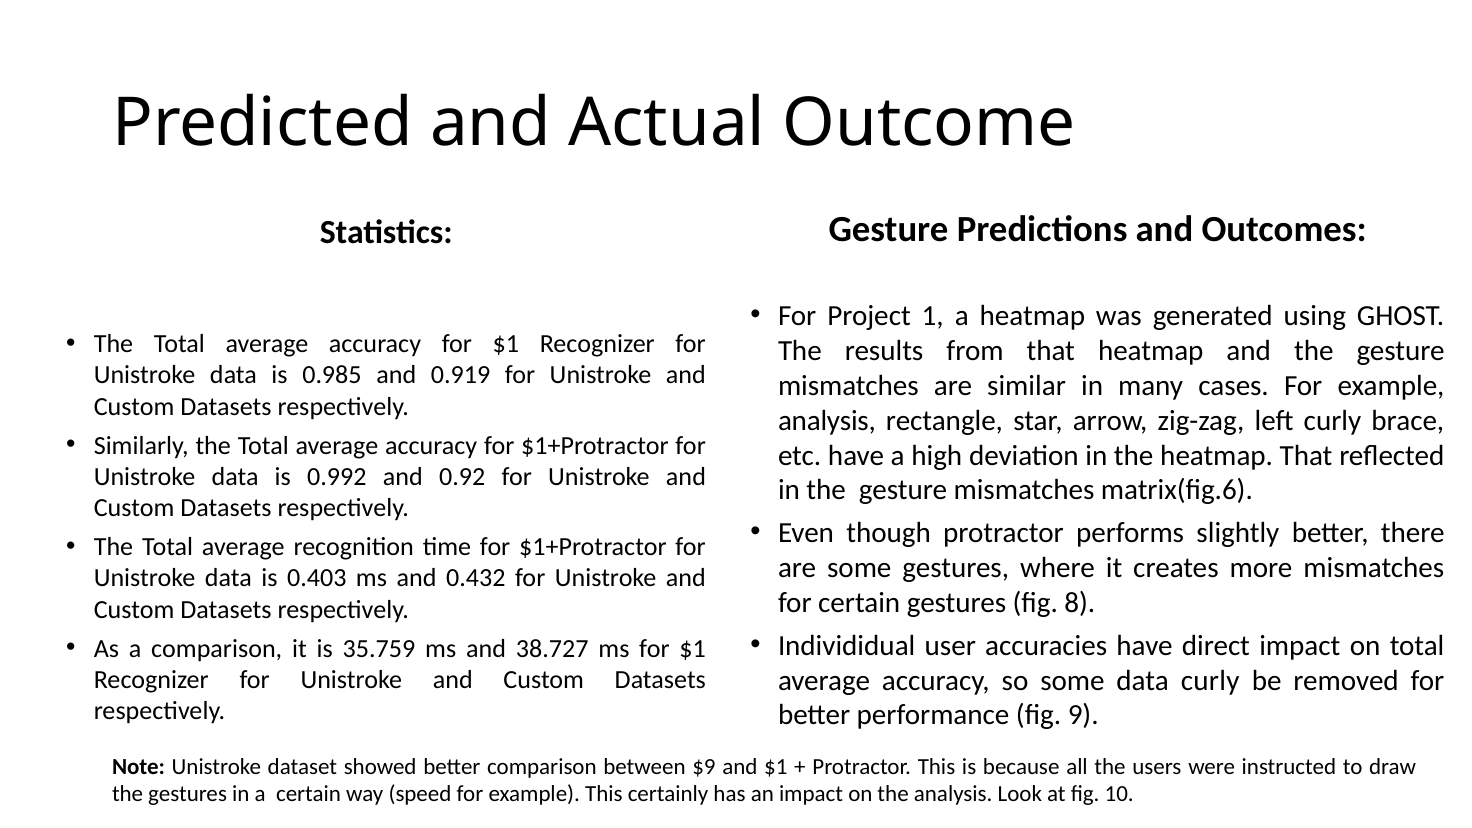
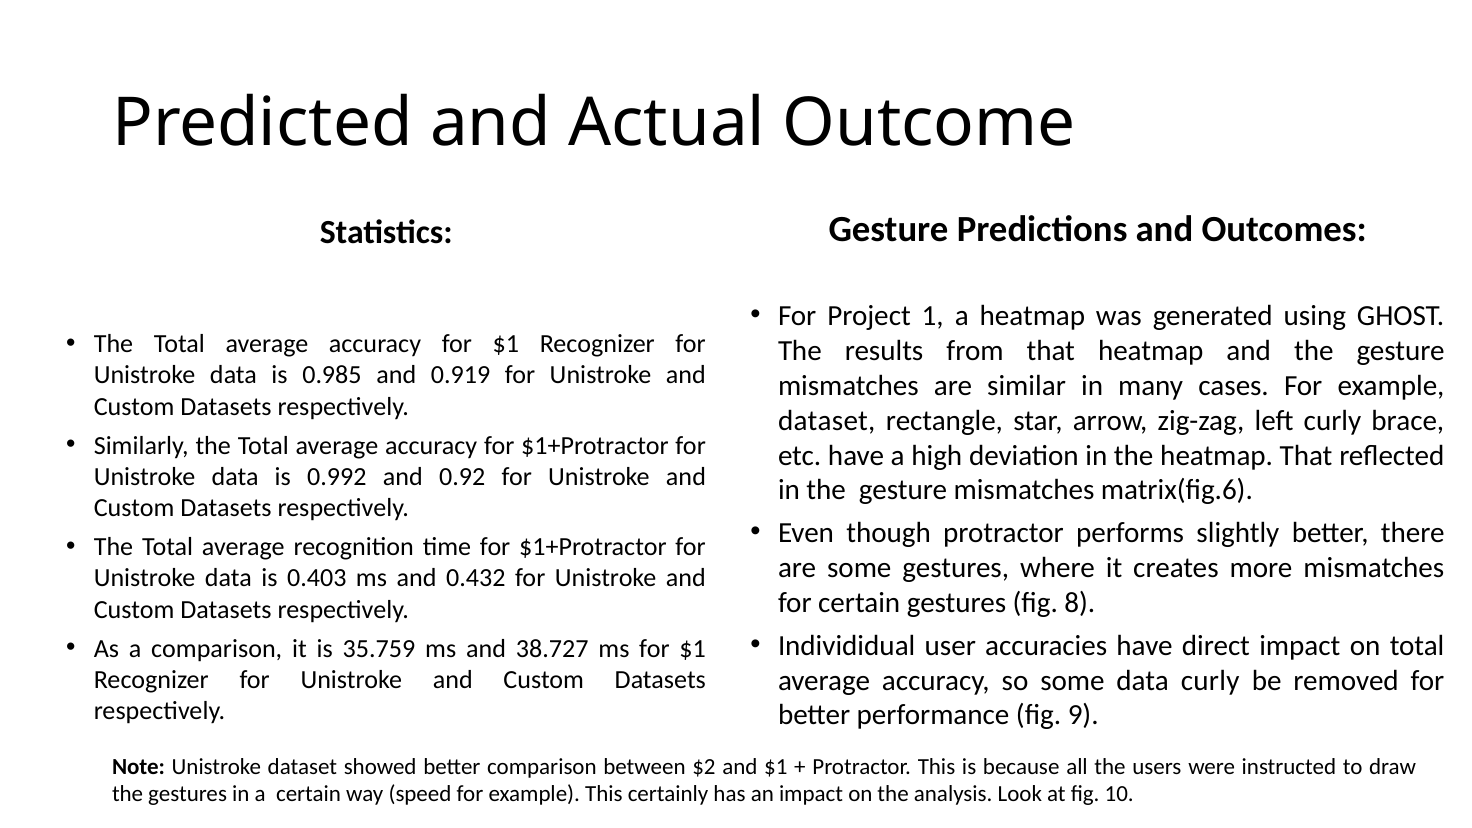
analysis: analysis -> dataset (827, 420)
$9: $9 -> $2 (704, 767)
